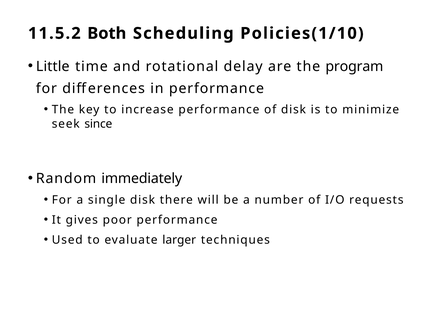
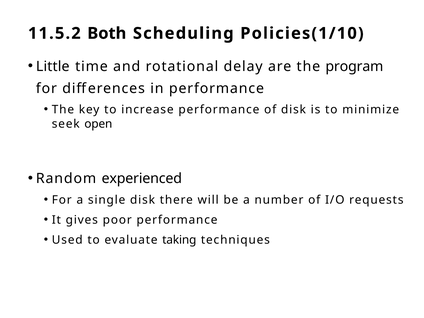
since: since -> open (98, 124)
immediately: immediately -> experienced (142, 179)
larger: larger -> taking (179, 240)
